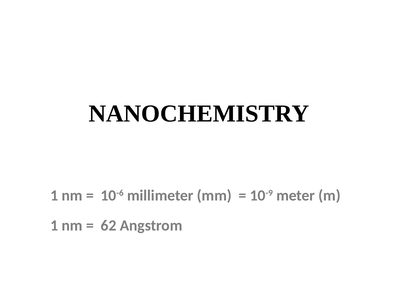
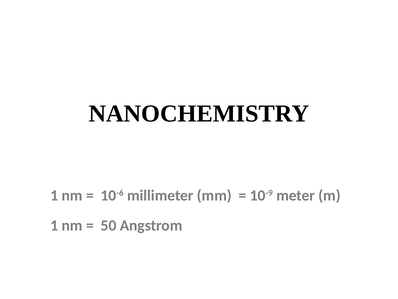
62: 62 -> 50 (109, 225)
